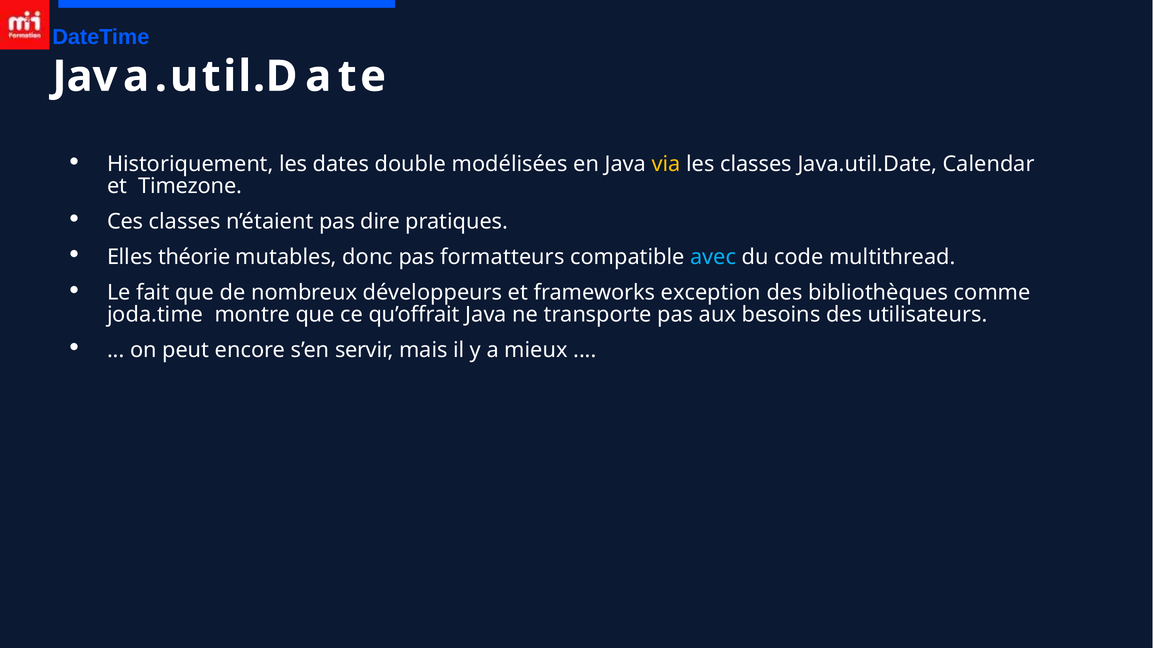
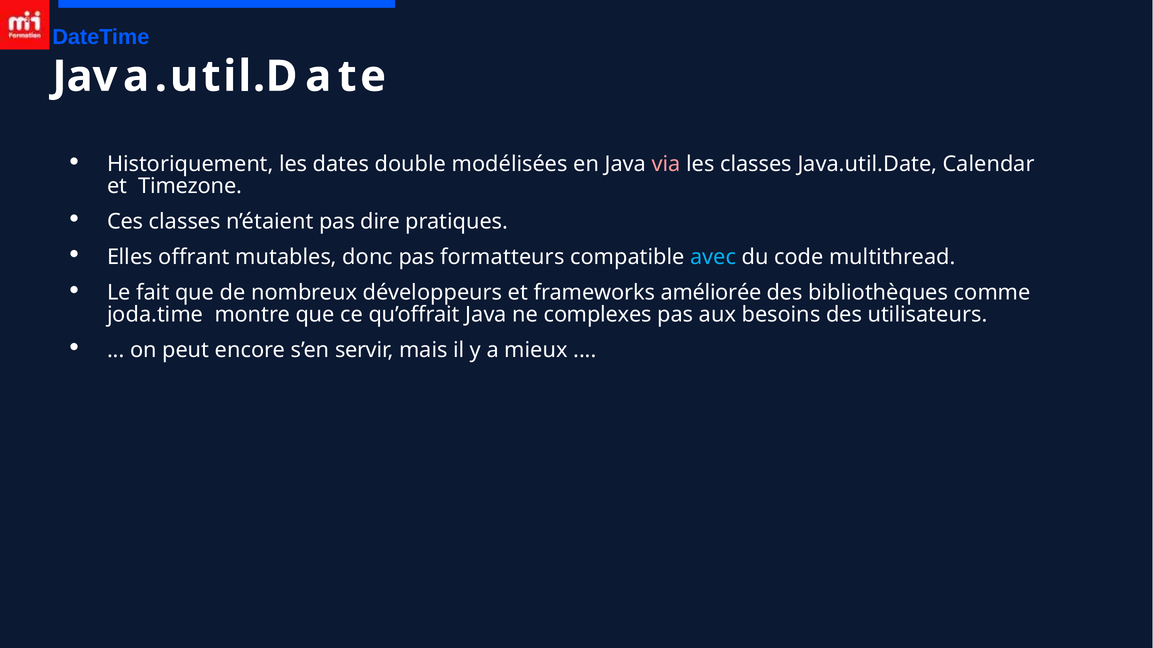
via colour: yellow -> pink (666, 164)
théorie: théorie -> offrant (194, 257)
exception: exception -> améliorée (711, 293)
transporte: transporte -> complexes (598, 315)
